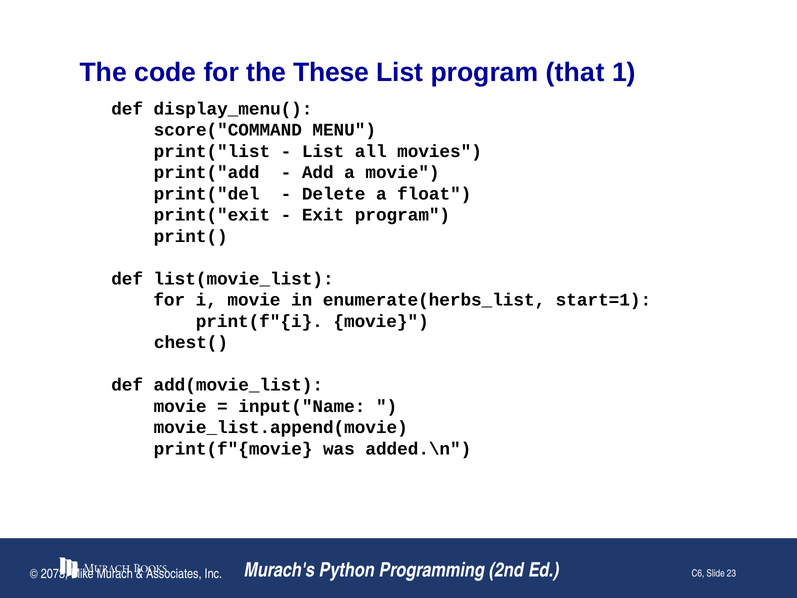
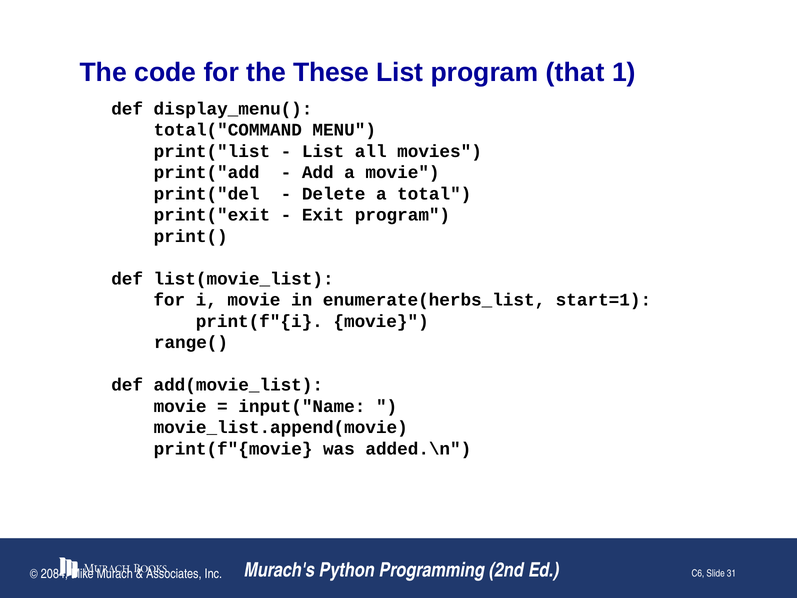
score("COMMAND: score("COMMAND -> total("COMMAND (228, 130)
float: float -> total (434, 194)
chest(: chest( -> range( (191, 342)
2073: 2073 -> 2084 (54, 573)
23: 23 -> 31 (731, 573)
